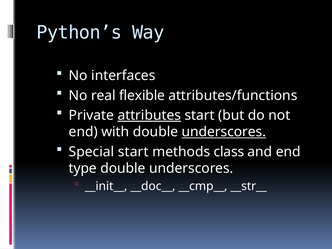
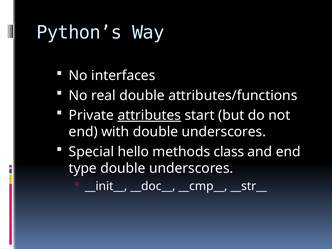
real flexible: flexible -> double (142, 95)
underscores underline: present -> none (224, 132)
Special start: start -> hello (133, 152)
